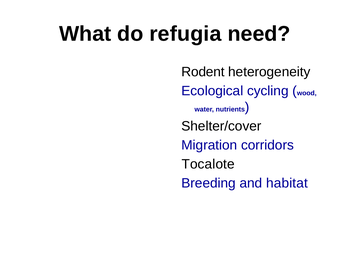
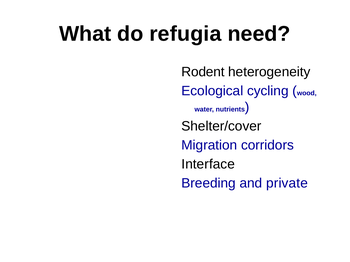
Tocalote: Tocalote -> Interface (208, 164)
habitat: habitat -> private (287, 184)
